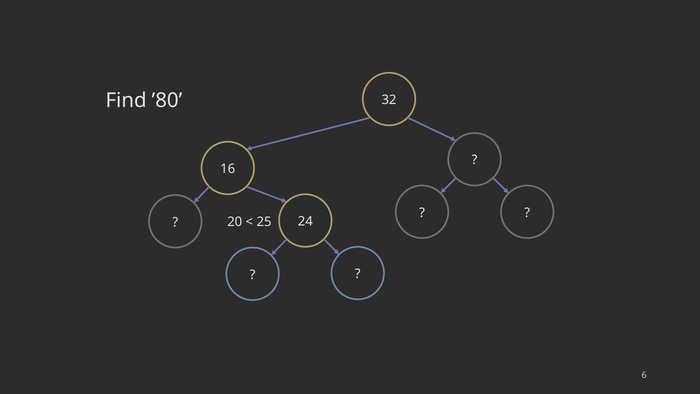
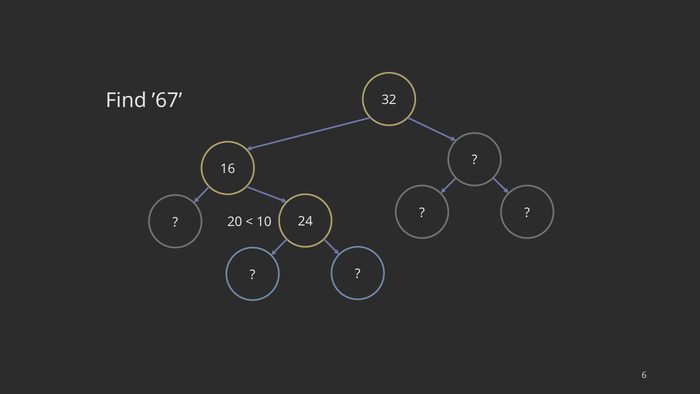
’80: ’80 -> ’67 (167, 100)
25: 25 -> 10 (264, 222)
